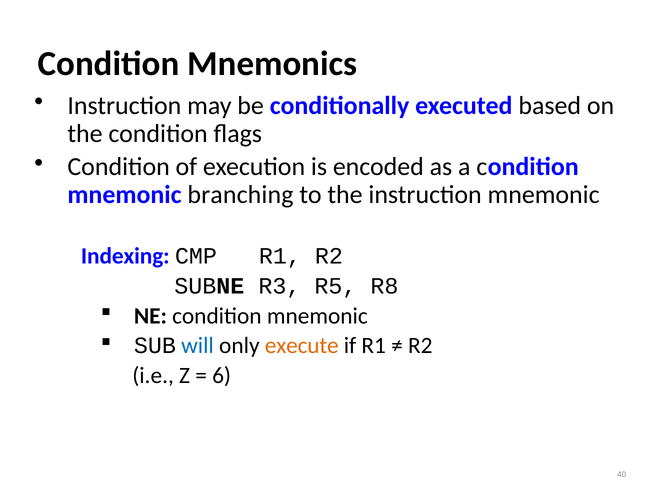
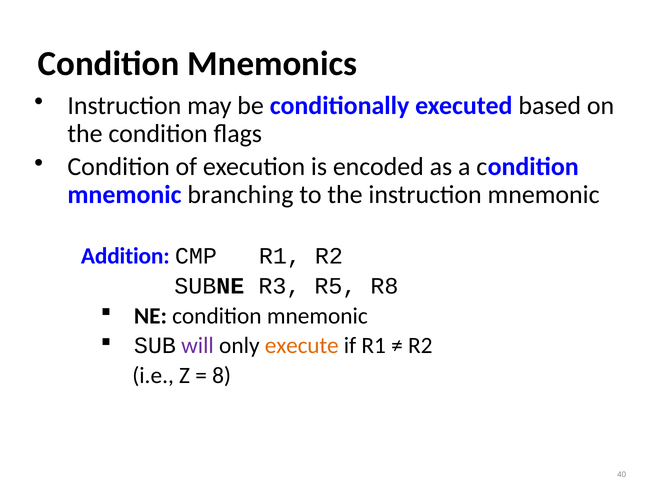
Indexing: Indexing -> Addition (125, 256)
will colour: blue -> purple (197, 346)
6: 6 -> 8 (222, 376)
